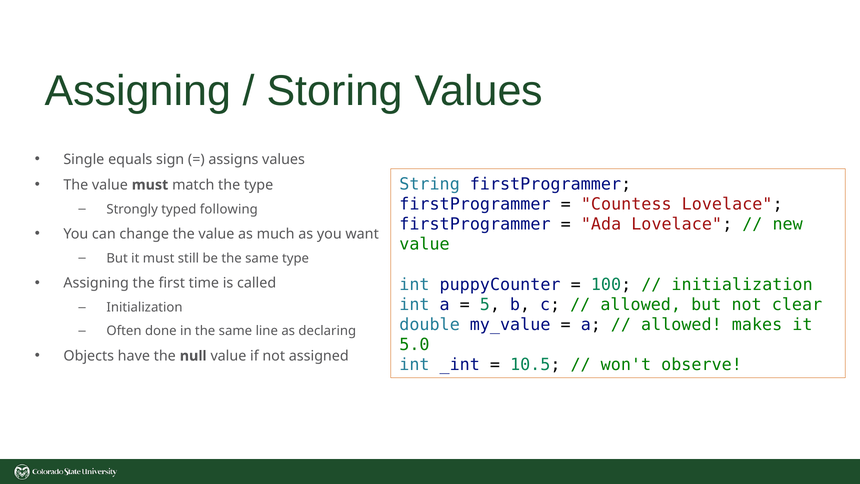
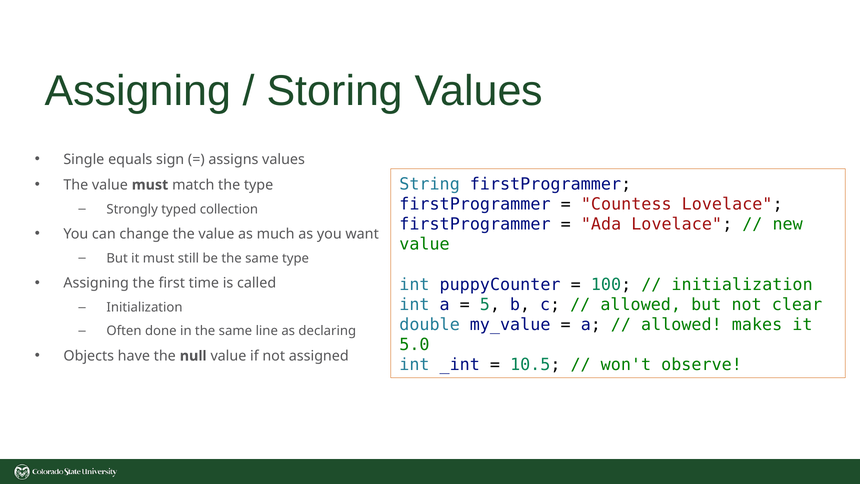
following: following -> collection (229, 209)
